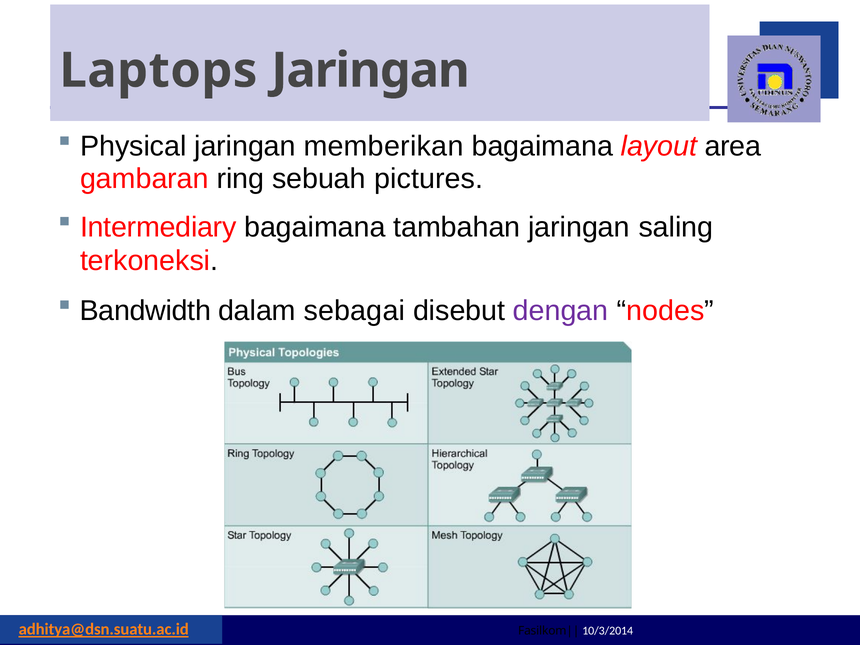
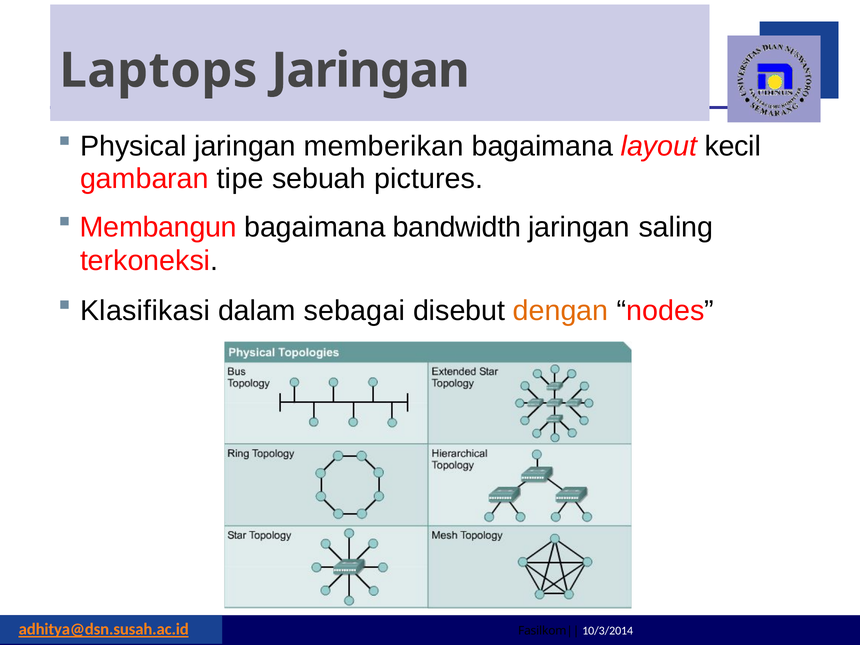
area: area -> kecil (733, 146)
ring: ring -> tipe (240, 179)
Intermediary: Intermediary -> Membangun (158, 227)
tambahan: tambahan -> bandwidth (457, 227)
Bandwidth: Bandwidth -> Klasifikasi (145, 311)
dengan colour: purple -> orange (561, 311)
adhitya@dsn.suatu.ac.id: adhitya@dsn.suatu.ac.id -> adhitya@dsn.susah.ac.id (104, 629)
